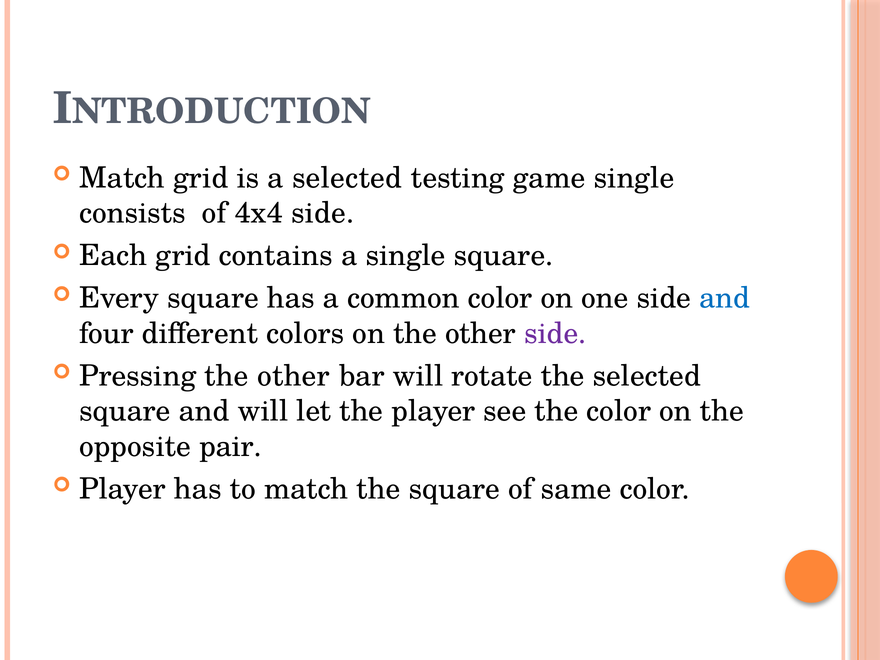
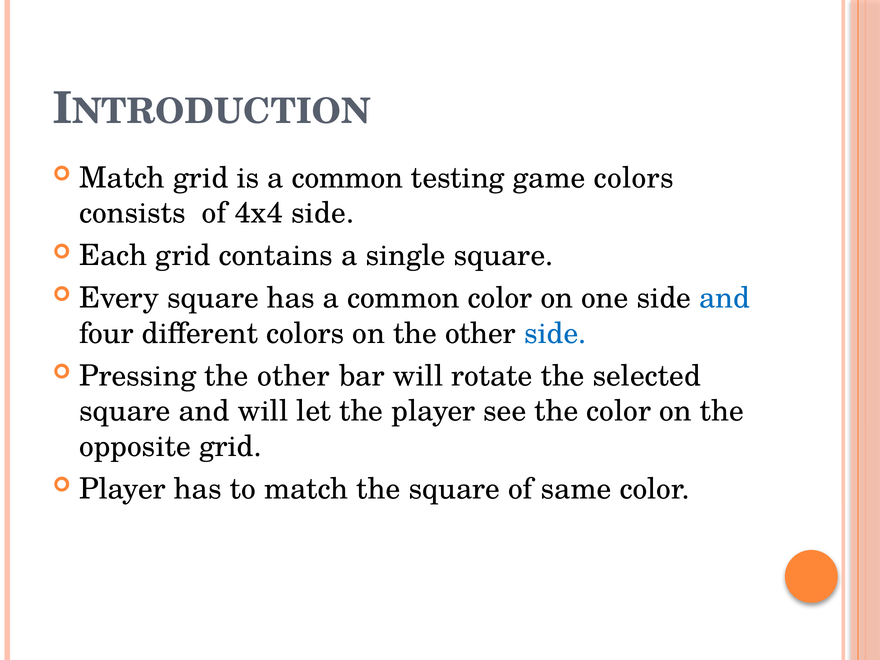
is a selected: selected -> common (347, 178)
game single: single -> colors (634, 178)
side colour: purple -> blue (555, 333)
opposite pair: pair -> grid (230, 446)
